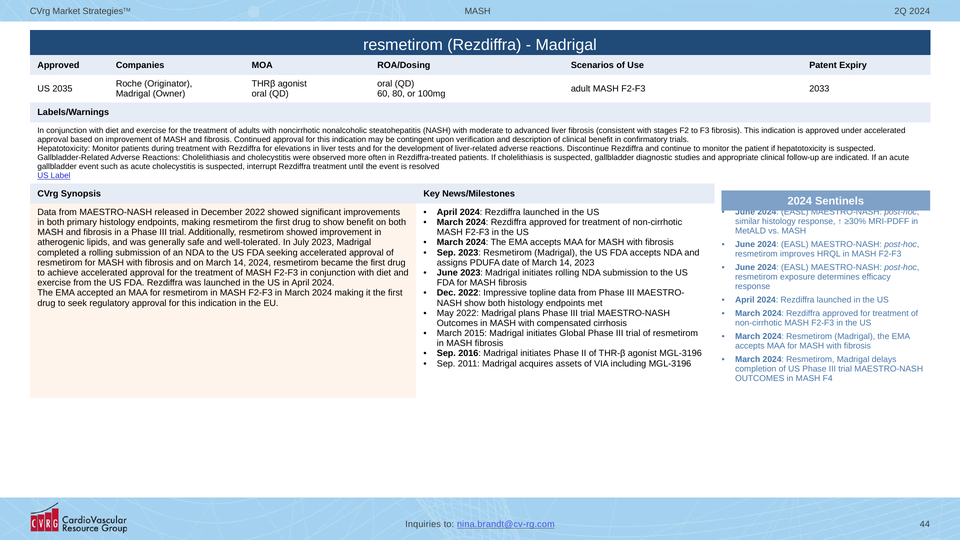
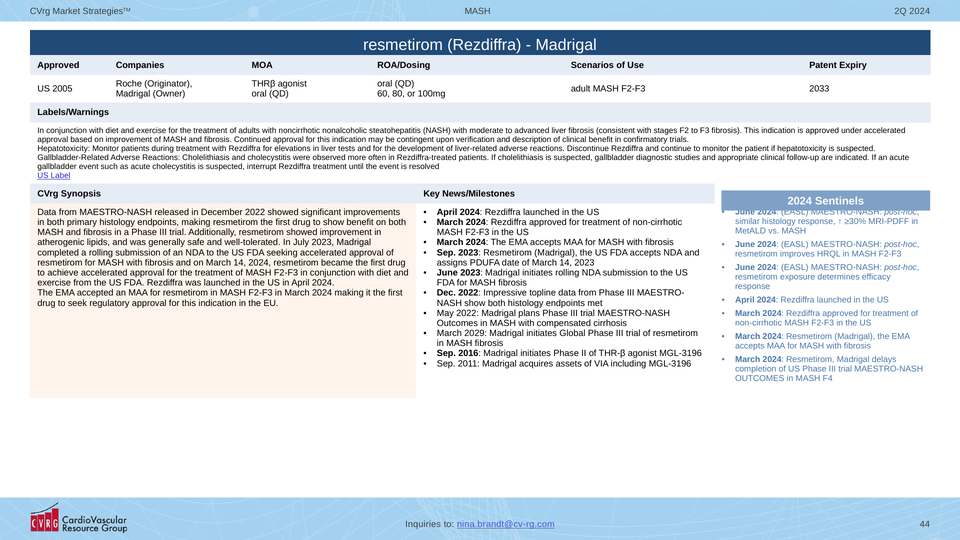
2035: 2035 -> 2005 (62, 89)
2015: 2015 -> 2029 (476, 333)
